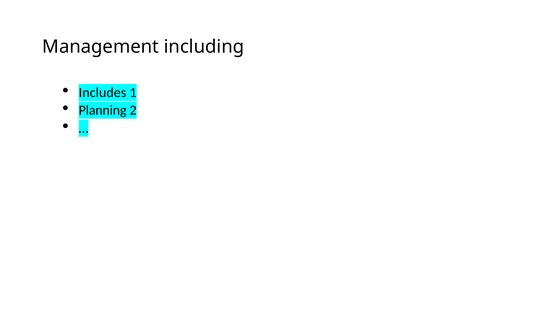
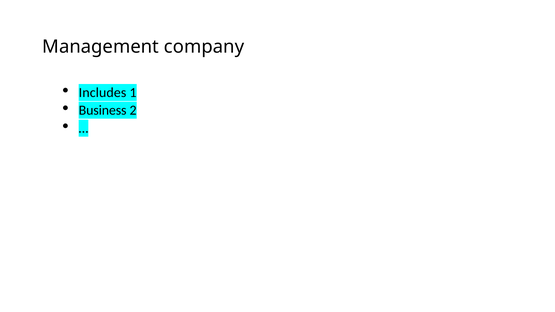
including: including -> company (204, 47)
Planning: Planning -> Business (103, 110)
